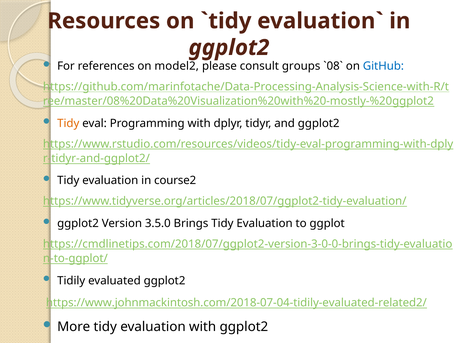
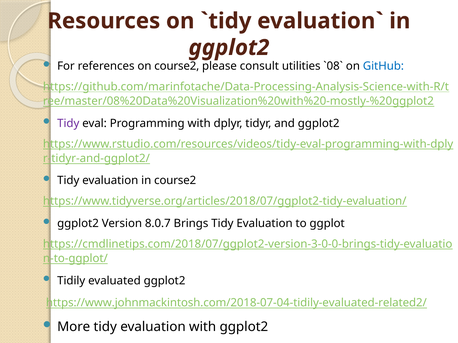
on model2: model2 -> course2 (177, 66)
groups: groups -> utilities (301, 66)
Tidy colour: orange -> purple (68, 123)
3.5.0: 3.5.0 -> 8.0.7 (158, 224)
